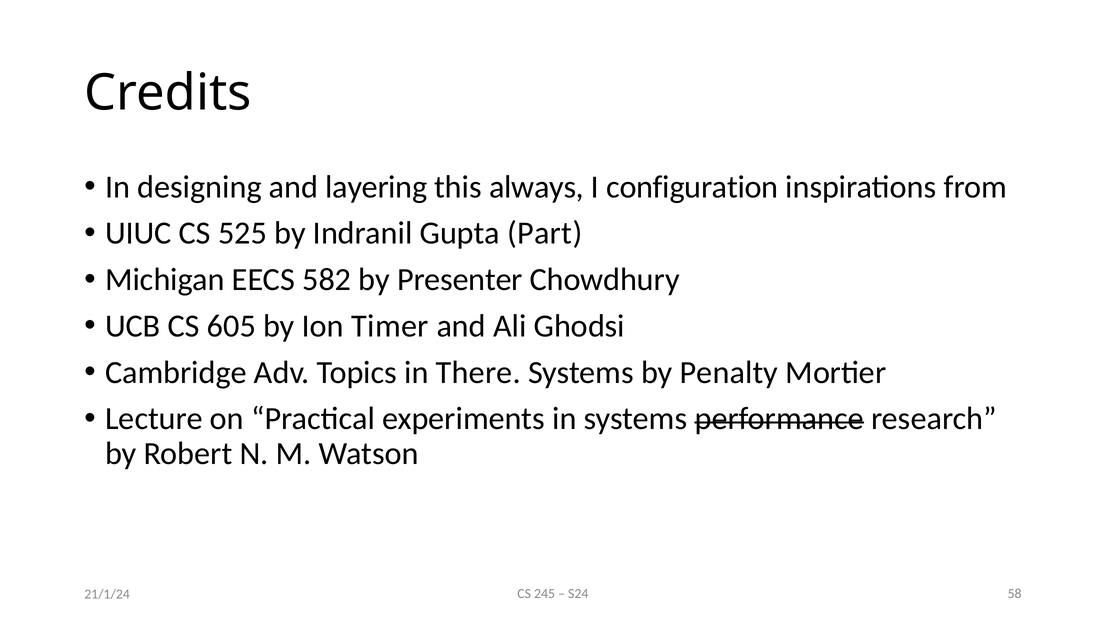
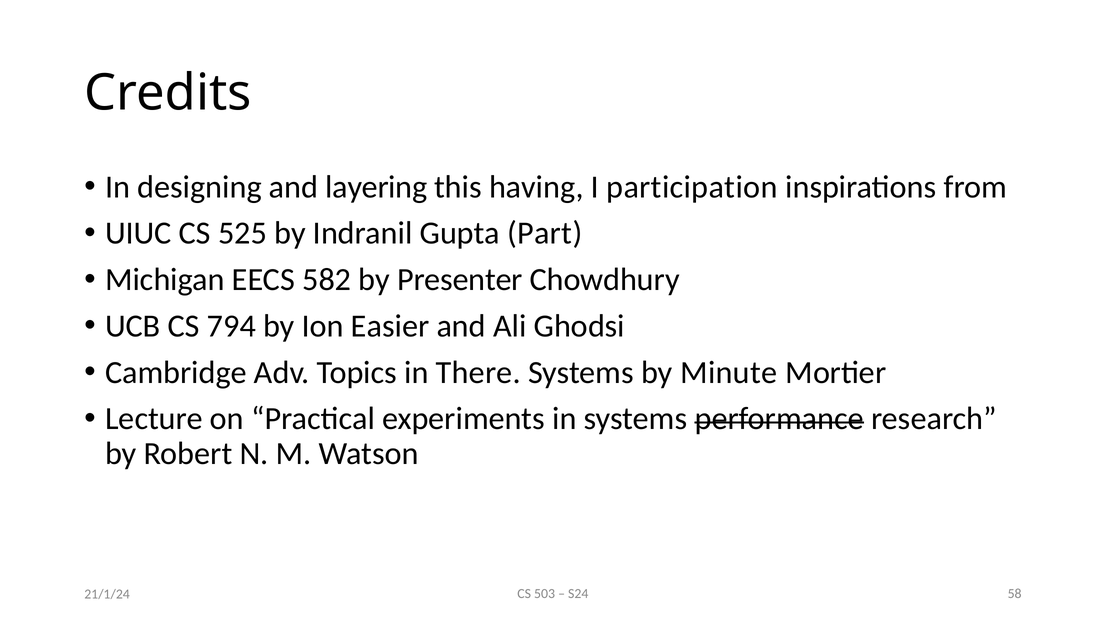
always: always -> having (536, 187)
configuration: configuration -> participation (692, 187)
605: 605 -> 794 (231, 326)
Timer: Timer -> Easier (390, 326)
Penalty: Penalty -> Minute (729, 372)
245: 245 -> 503 (545, 594)
